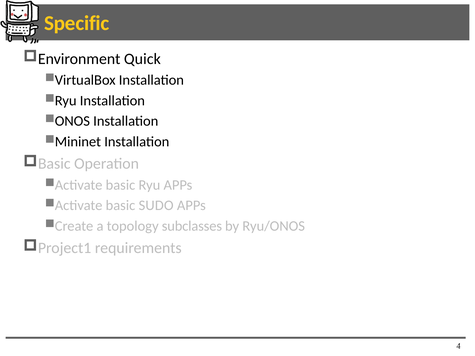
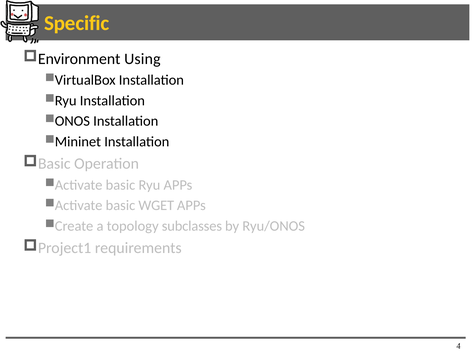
Quick: Quick -> Using (142, 59)
SUDO: SUDO -> WGET (156, 206)
